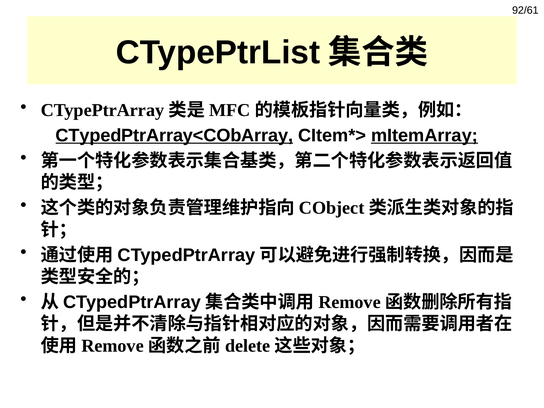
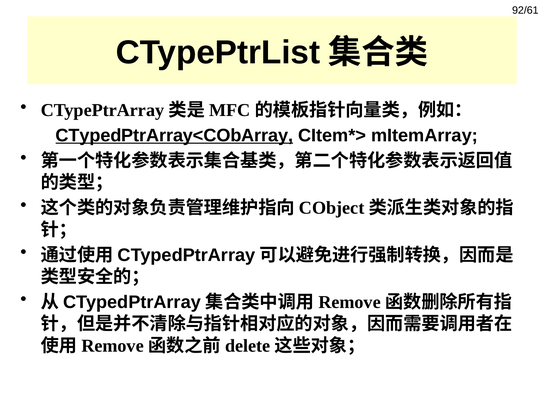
mItemArray underline: present -> none (424, 135)
